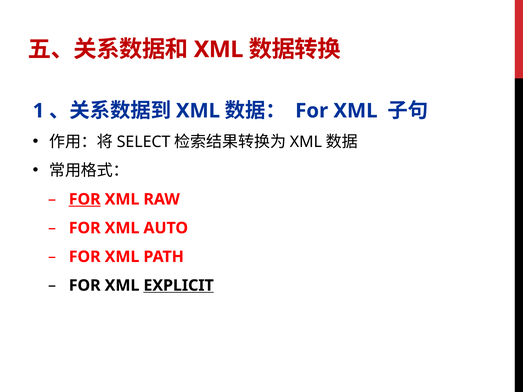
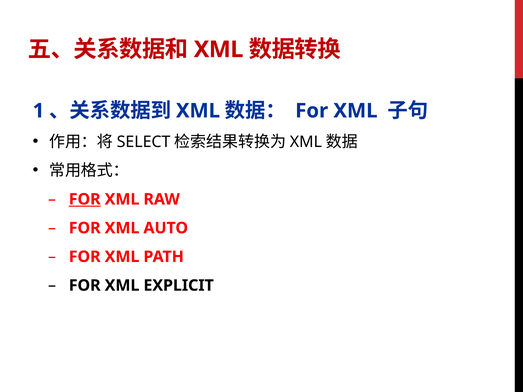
EXPLICIT underline: present -> none (179, 286)
